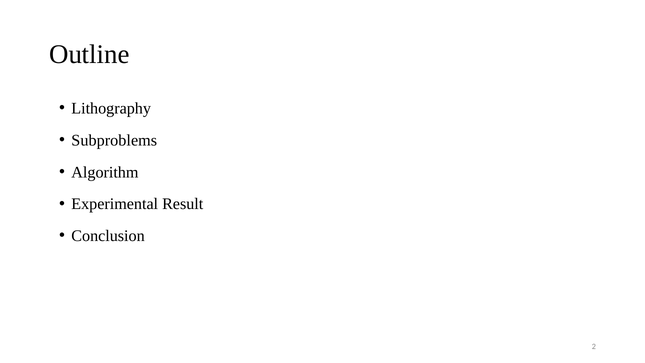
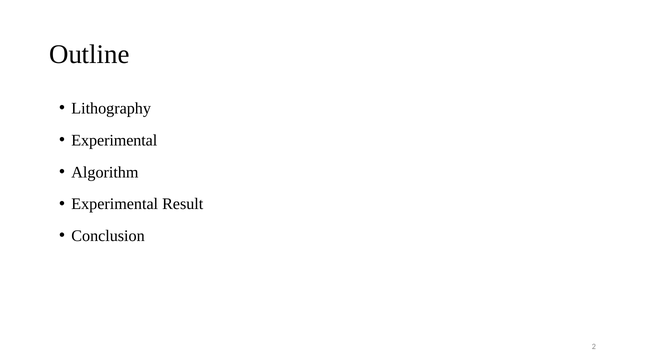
Subproblems: Subproblems -> Experimental (114, 140)
